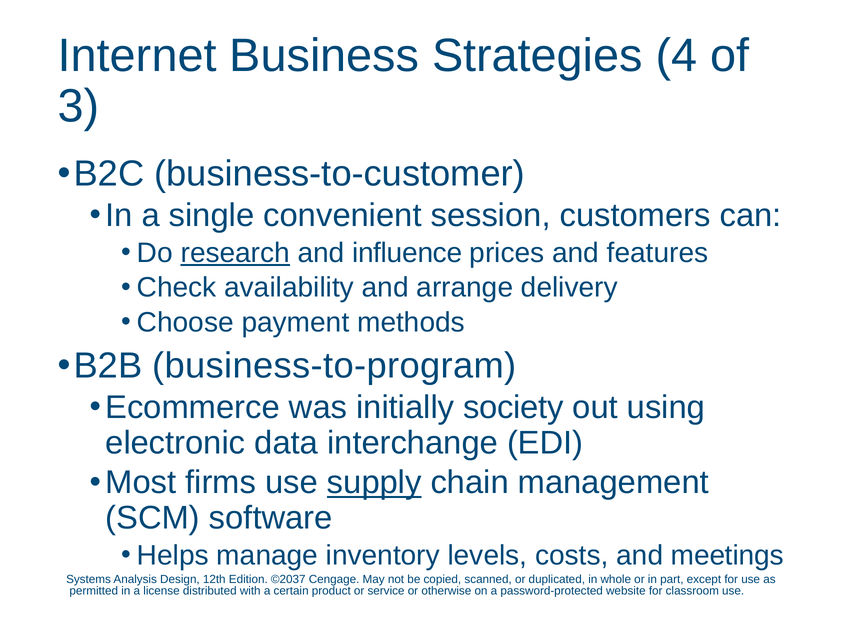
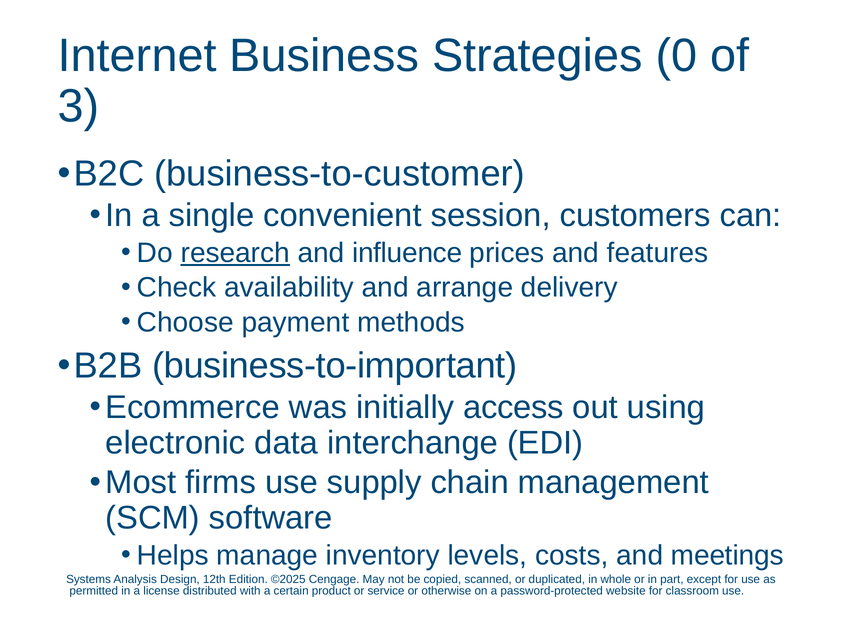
4: 4 -> 0 (676, 56)
business-to-program: business-to-program -> business-to-important (335, 366)
society: society -> access (514, 408)
supply underline: present -> none (374, 483)
©2037: ©2037 -> ©2025 (288, 580)
